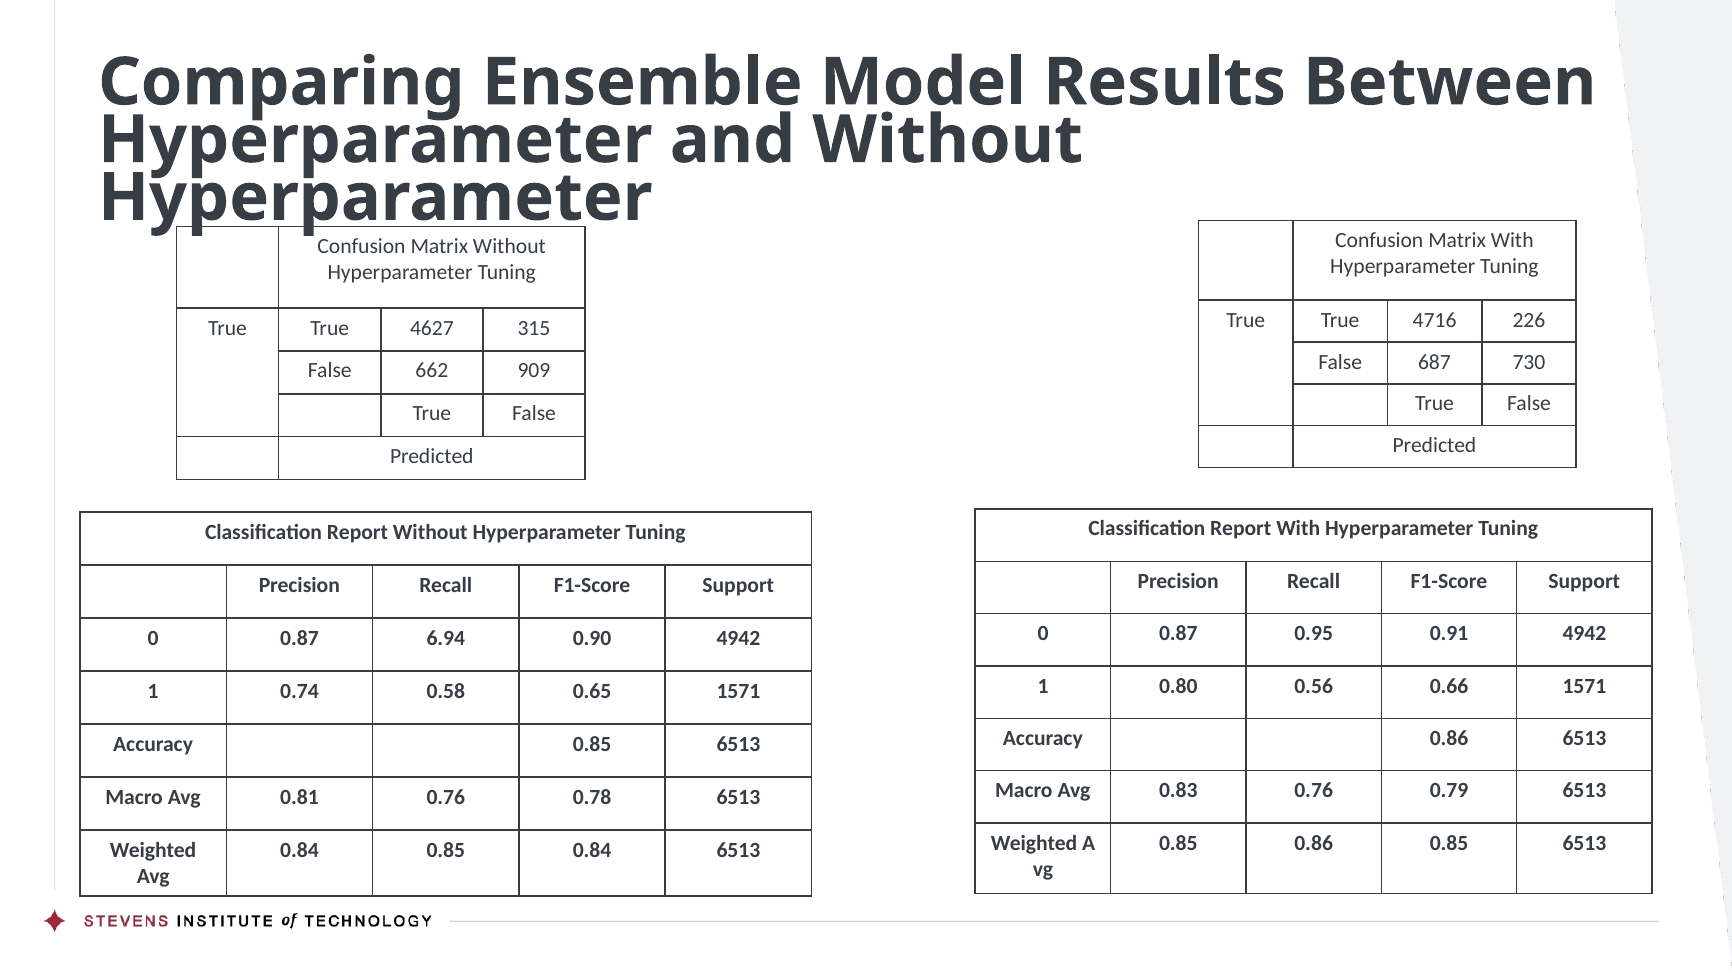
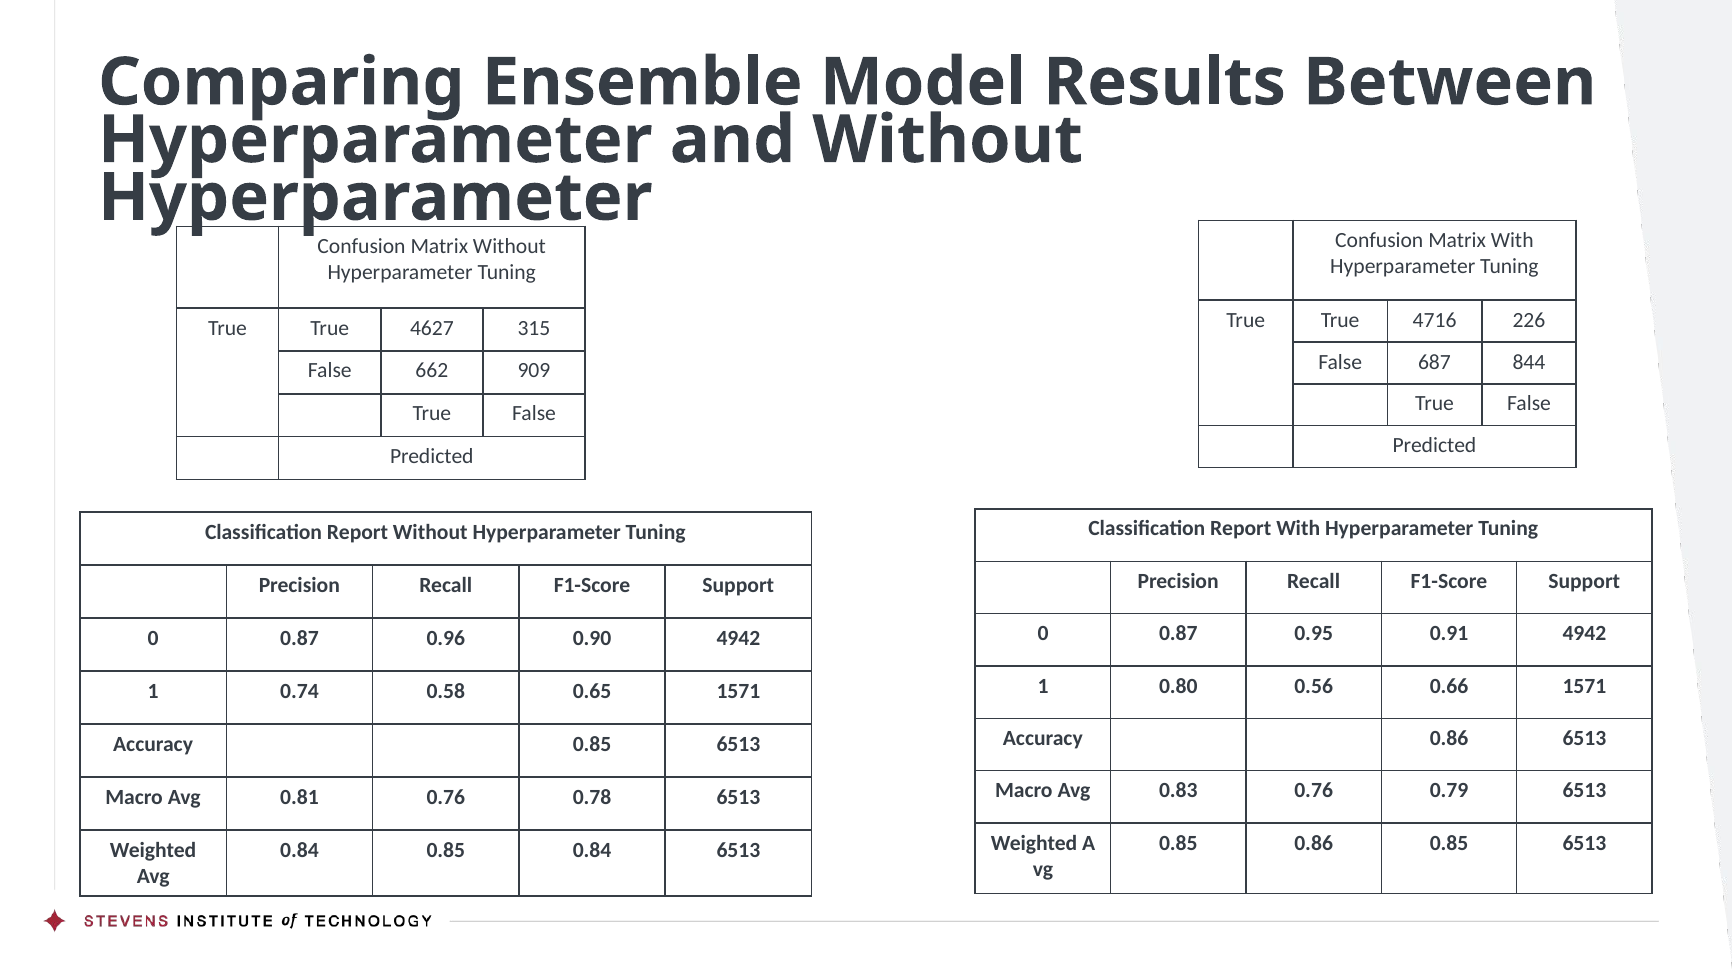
730: 730 -> 844 (1529, 362)
6.94: 6.94 -> 0.96 (446, 638)
